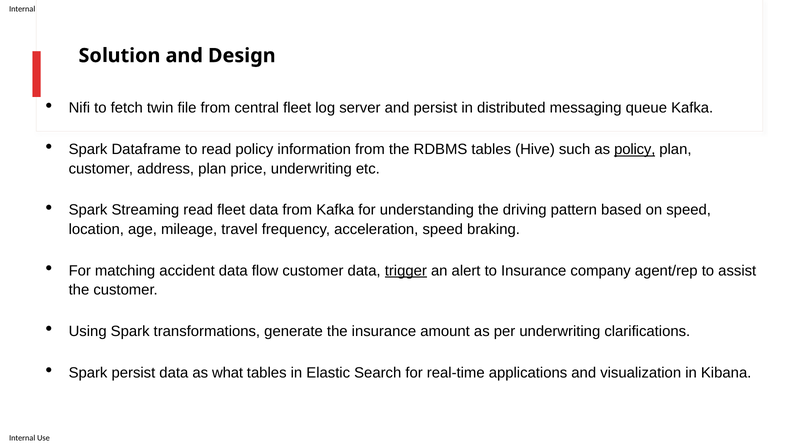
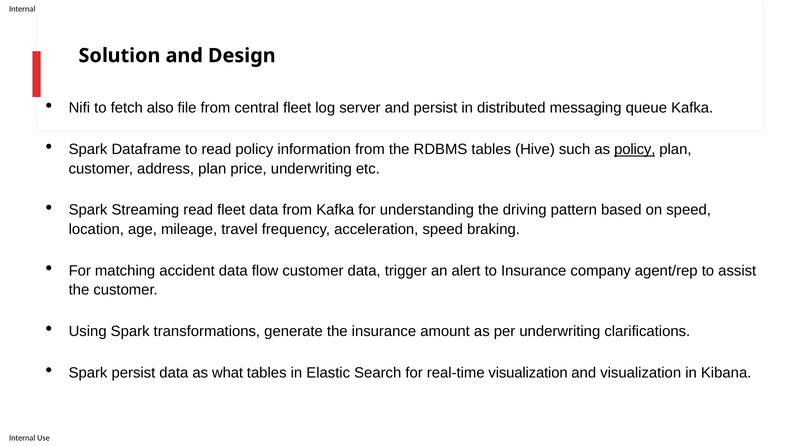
twin: twin -> also (160, 108)
trigger underline: present -> none (406, 271)
real-time applications: applications -> visualization (528, 373)
